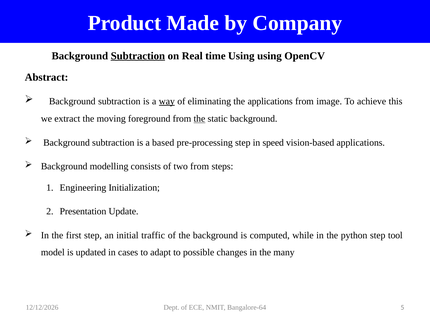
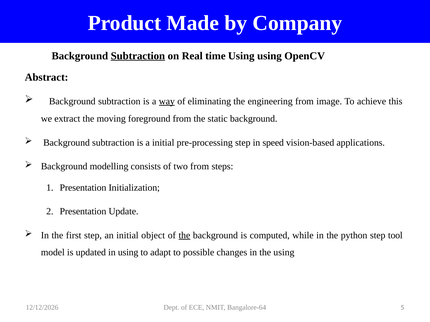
the applications: applications -> engineering (270, 101)
the underline: present -> none (199, 119)
a based: based -> initial (163, 143)
Engineering: Engineering -> Presentation (83, 188)
traffic: traffic -> object (153, 236)
the underline: none -> present (184, 236)
in cases: cases -> using (128, 253)
the many: many -> using (284, 253)
